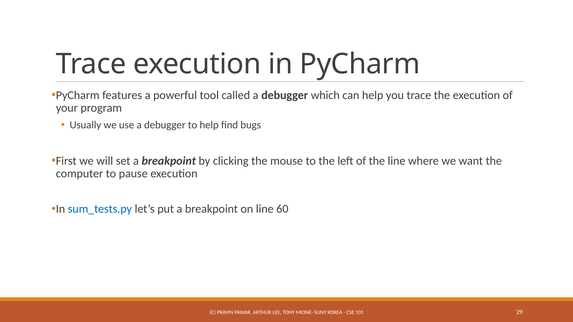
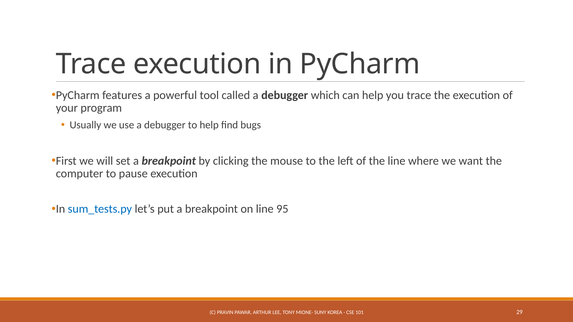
60: 60 -> 95 (282, 209)
